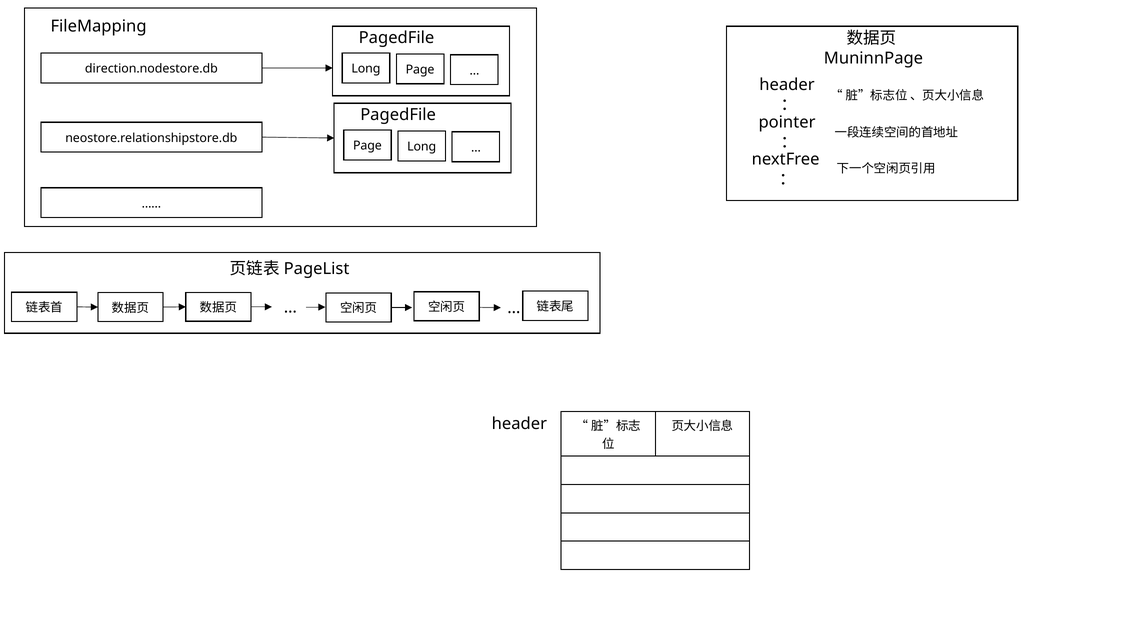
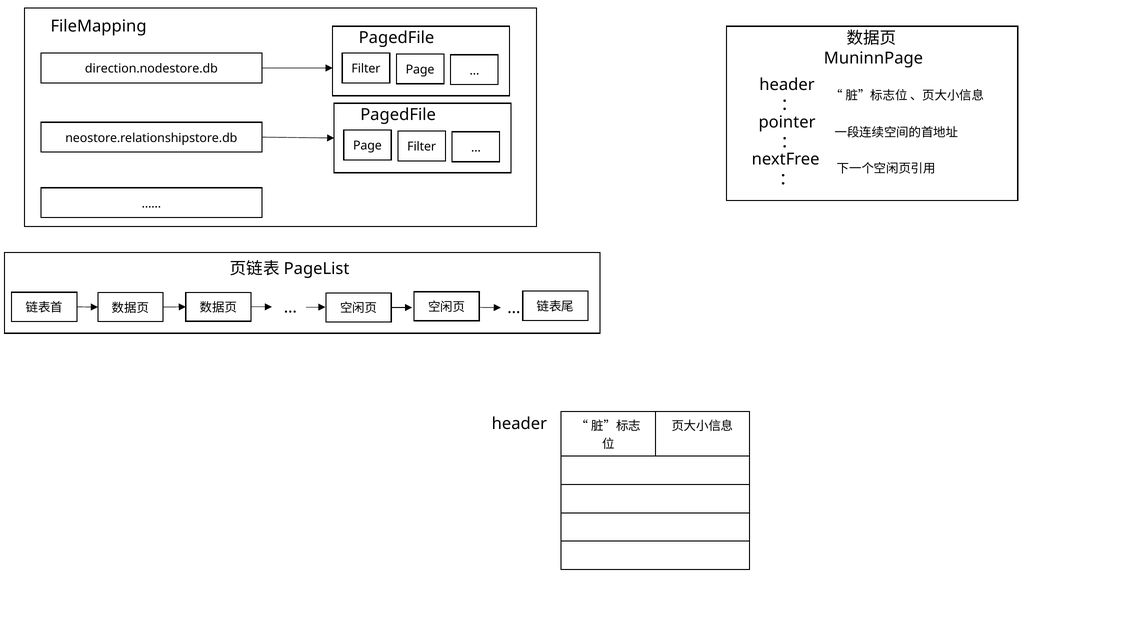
Long: Long -> Filter (366, 69)
Page Long: Long -> Filter (422, 147)
